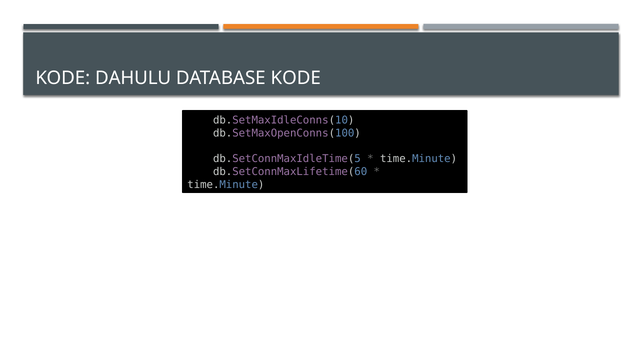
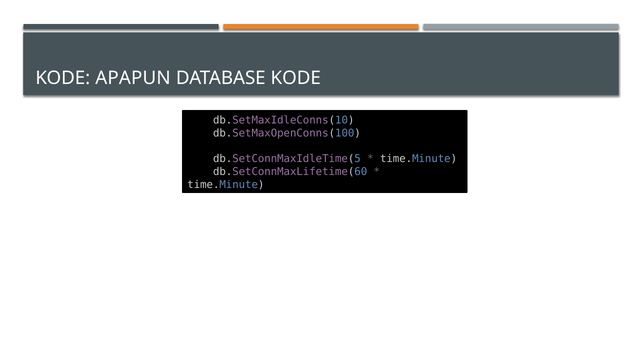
DAHULU: DAHULU -> APAPUN (133, 78)
